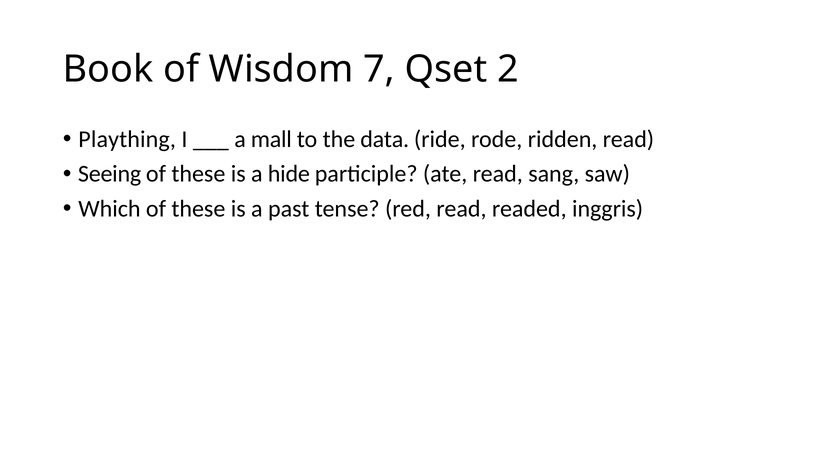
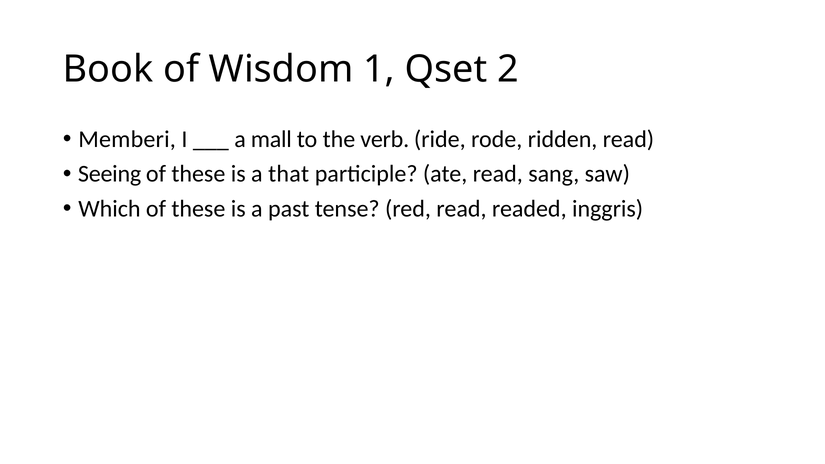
7: 7 -> 1 (379, 69)
Plaything: Plaything -> Memberi (127, 139)
data: data -> verb (385, 139)
hide: hide -> that (289, 174)
